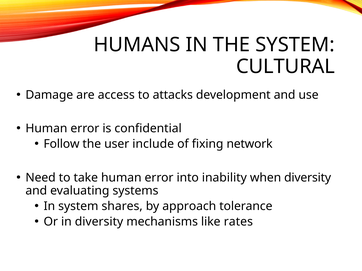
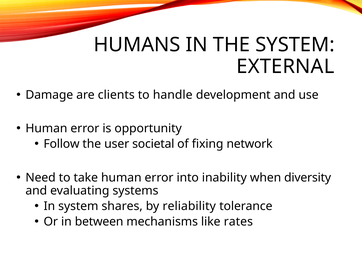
CULTURAL: CULTURAL -> EXTERNAL (285, 67)
access: access -> clients (116, 95)
attacks: attacks -> handle (173, 95)
confidential: confidential -> opportunity (148, 129)
include: include -> societal (153, 144)
approach: approach -> reliability (189, 206)
in diversity: diversity -> between (99, 222)
